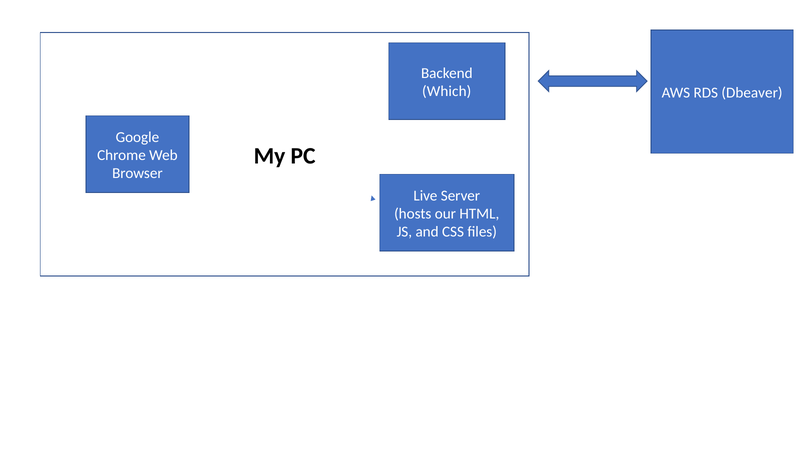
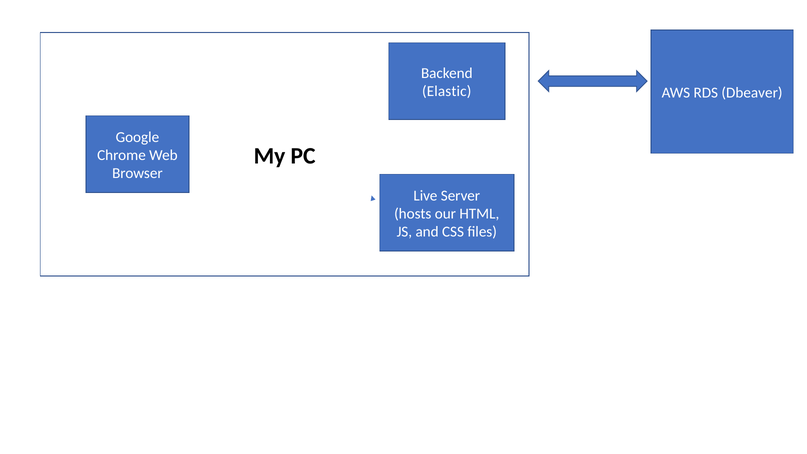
Which: Which -> Elastic (447, 91)
